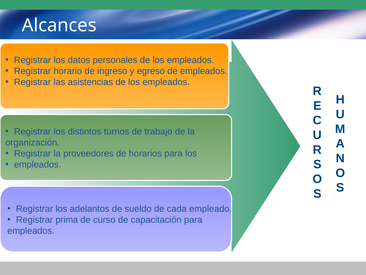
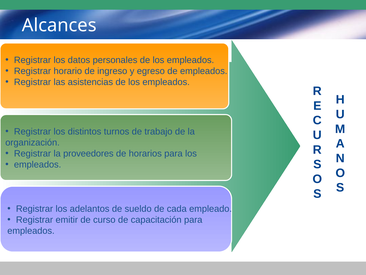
prima: prima -> emitir (67, 219)
